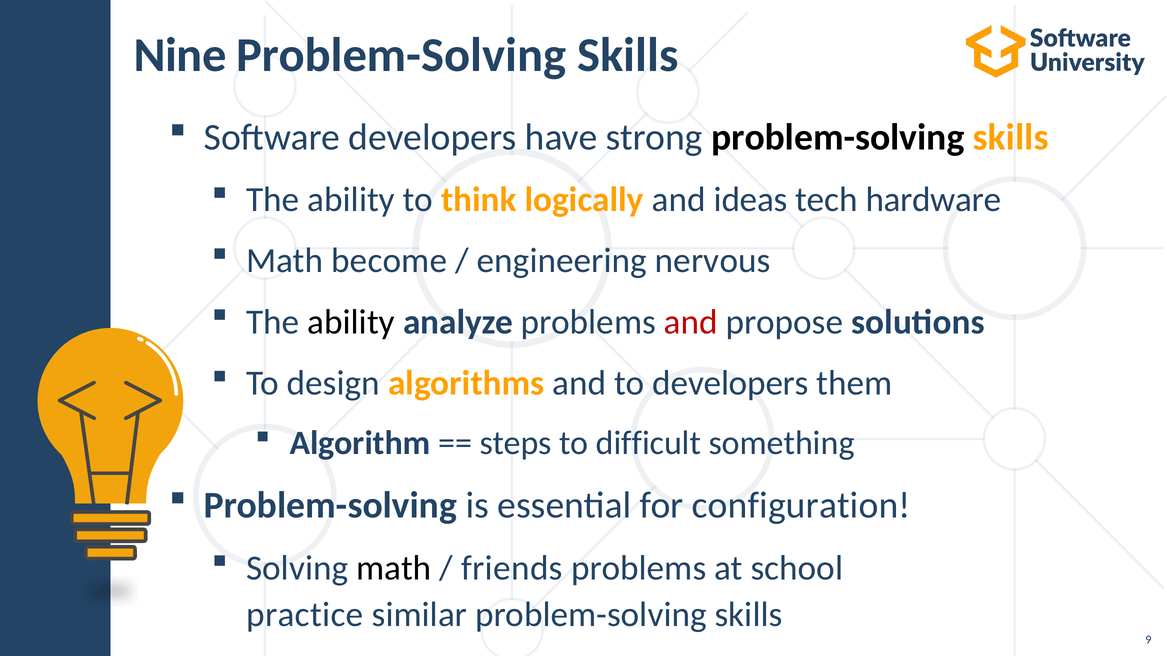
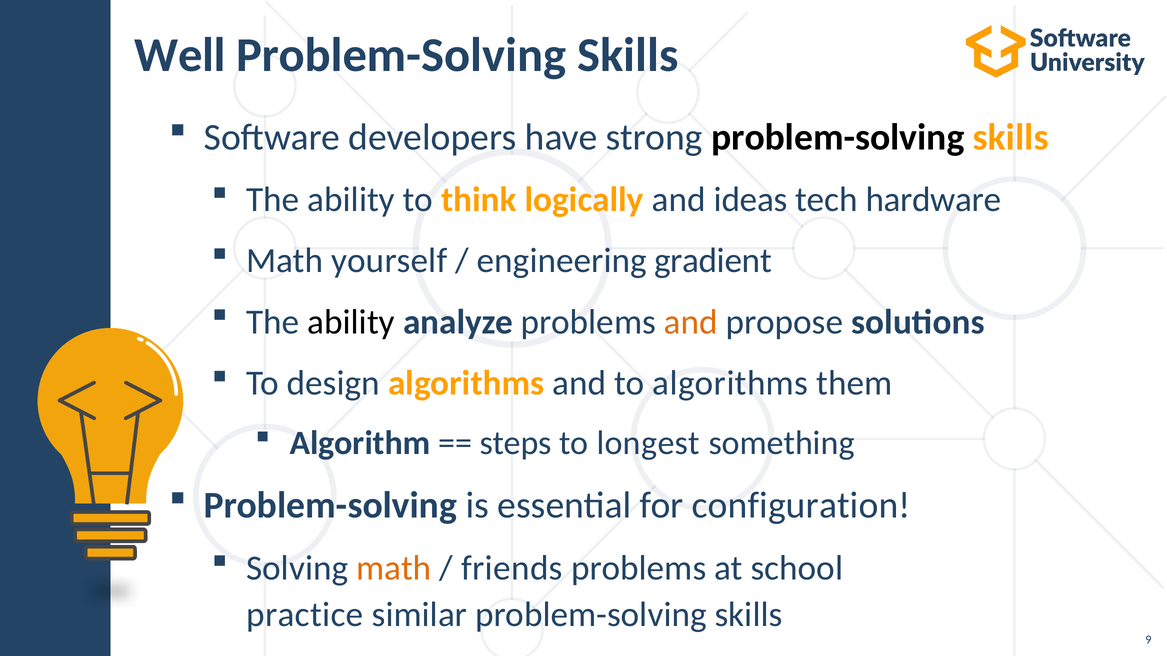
Nine: Nine -> Well (180, 55)
become: become -> yourself (389, 261)
nervous: nervous -> gradient (713, 261)
and colour: red -> orange (691, 322)
to developers: developers -> algorithms (730, 383)
difficult: difficult -> longest (648, 443)
math colour: black -> orange (394, 568)
